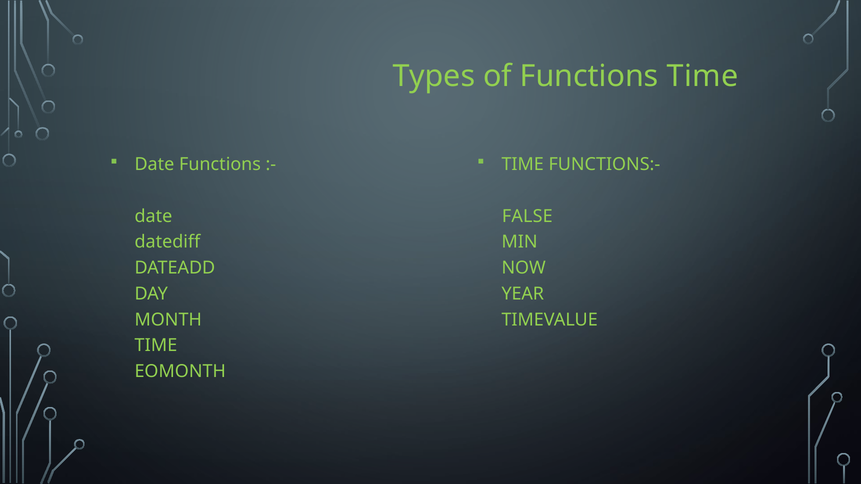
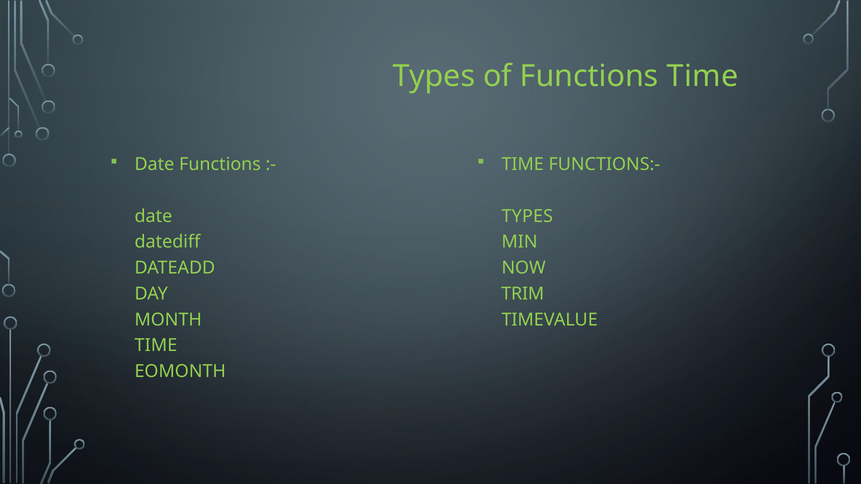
FALSE: FALSE -> TYPES (527, 216)
YEAR: YEAR -> TRIM (523, 294)
